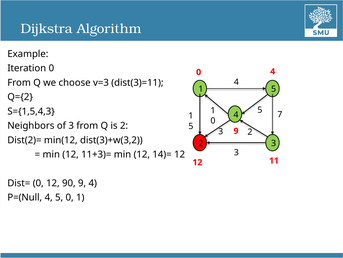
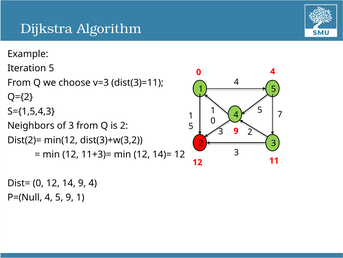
Iteration 0: 0 -> 5 (51, 68)
90: 90 -> 14 (69, 183)
5 0: 0 -> 9 (70, 197)
